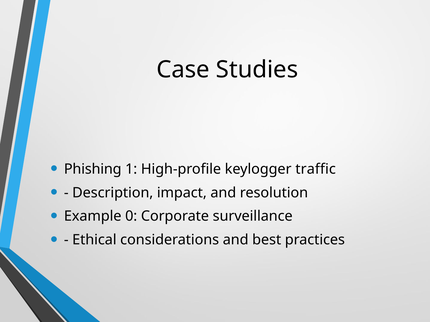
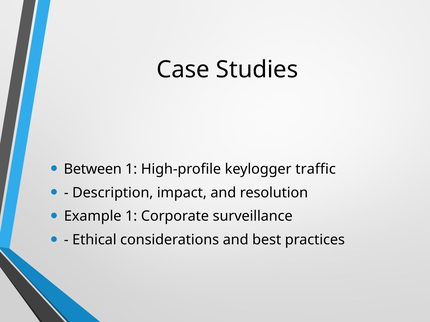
Phishing: Phishing -> Between (93, 169)
Example 0: 0 -> 1 (131, 217)
